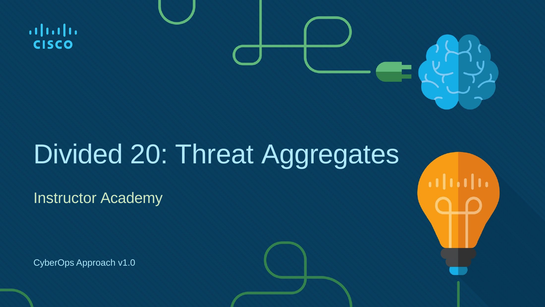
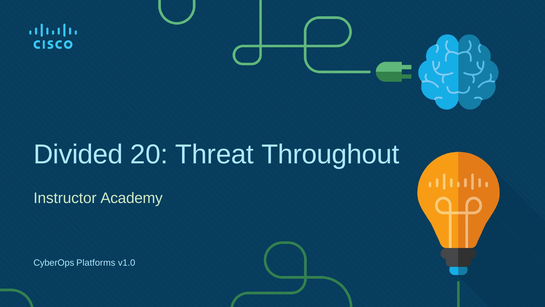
Aggregates: Aggregates -> Throughout (330, 154)
Approach: Approach -> Platforms (96, 262)
